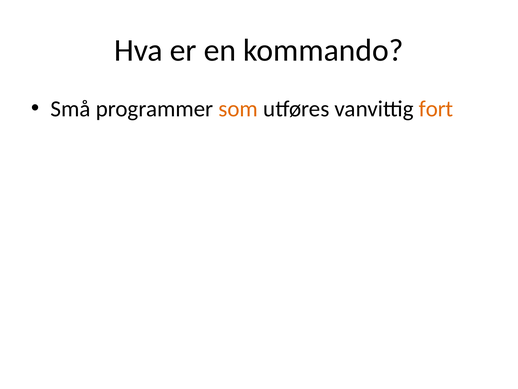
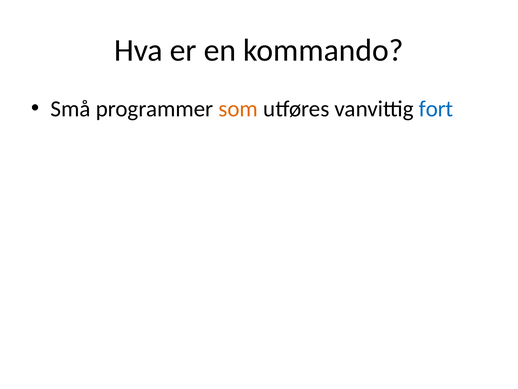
fort colour: orange -> blue (436, 109)
